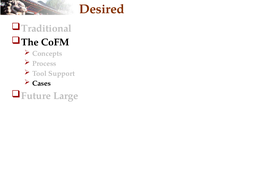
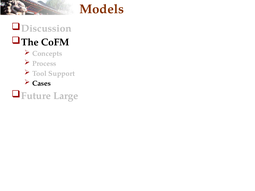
Desired: Desired -> Models (102, 9)
Traditional: Traditional -> Discussion (46, 28)
